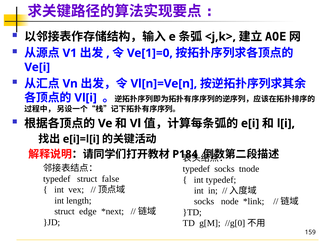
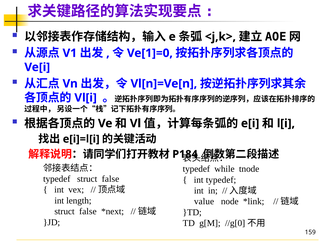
typedef socks: socks -> while (224, 169)
socks: socks -> value (204, 202)
edge: edge -> false (88, 212)
